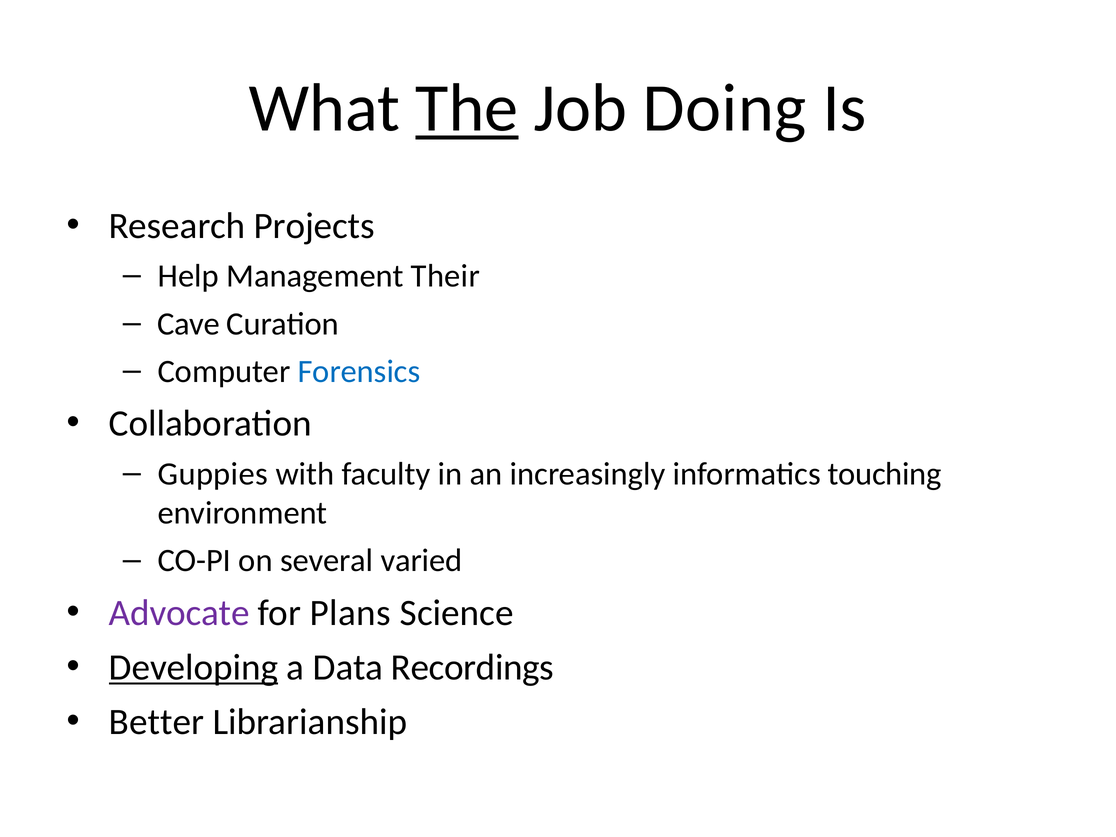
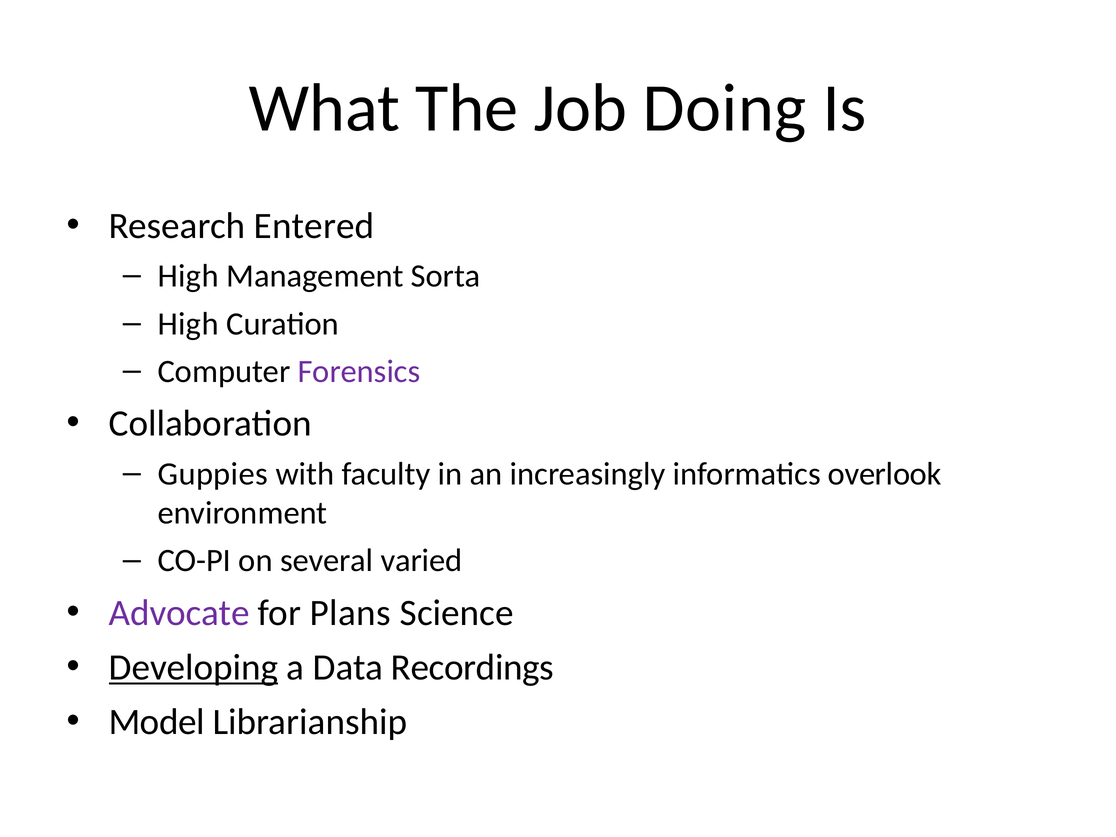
The underline: present -> none (467, 108)
Projects: Projects -> Entered (314, 226)
Help: Help -> High (188, 276)
Their: Their -> Sorta (446, 276)
Cave: Cave -> High (188, 324)
Forensics colour: blue -> purple (359, 372)
touching: touching -> overlook (885, 474)
Better: Better -> Model (157, 722)
